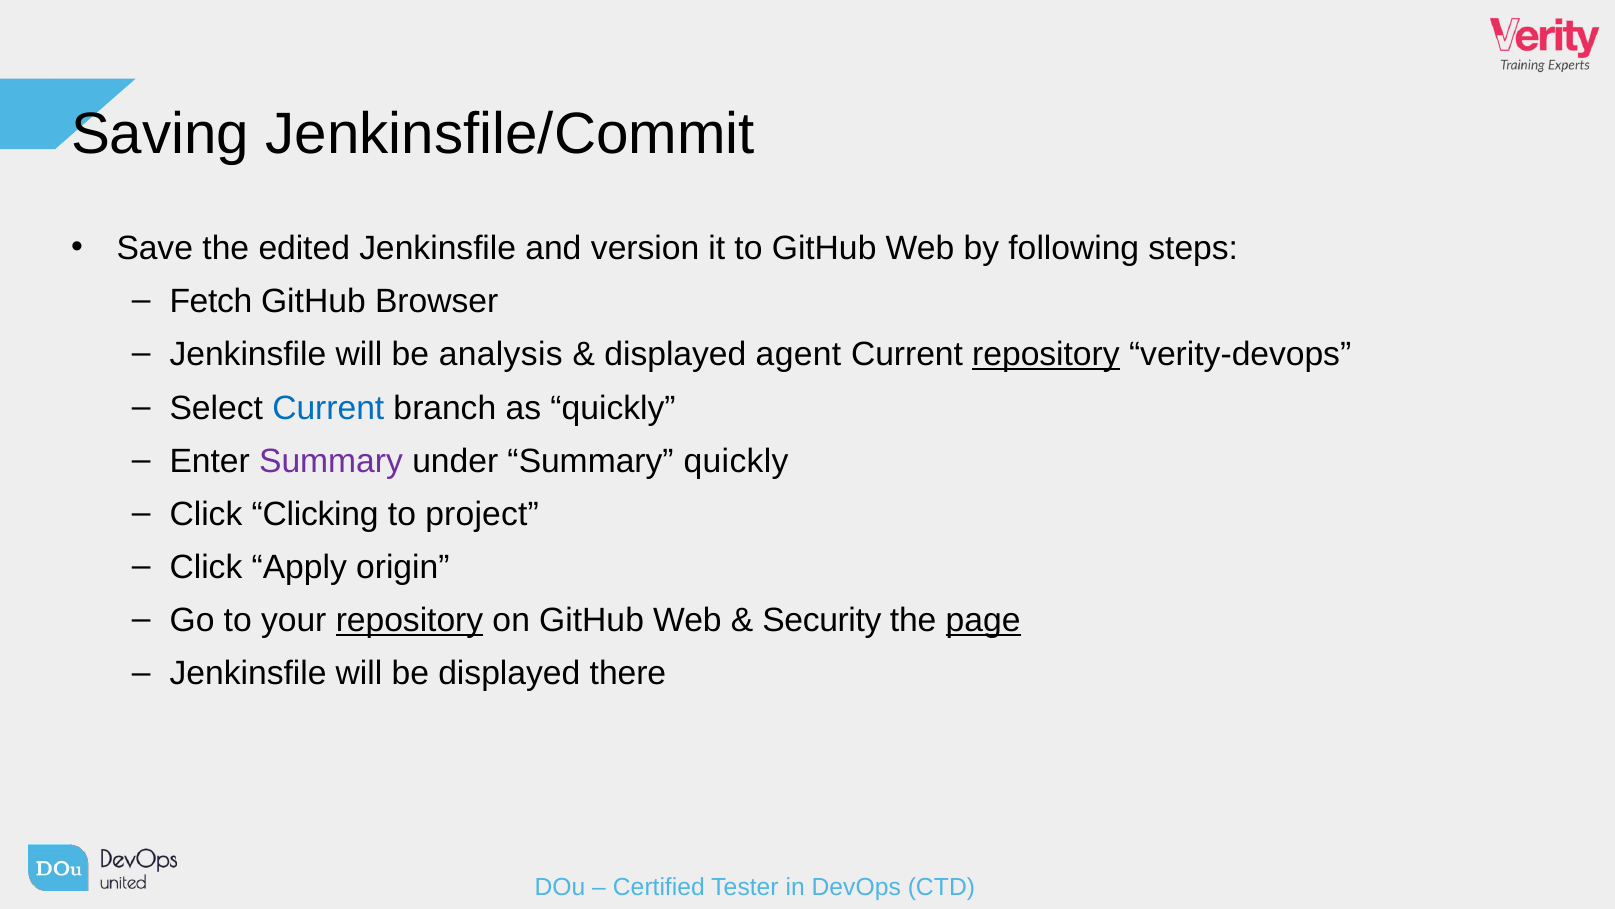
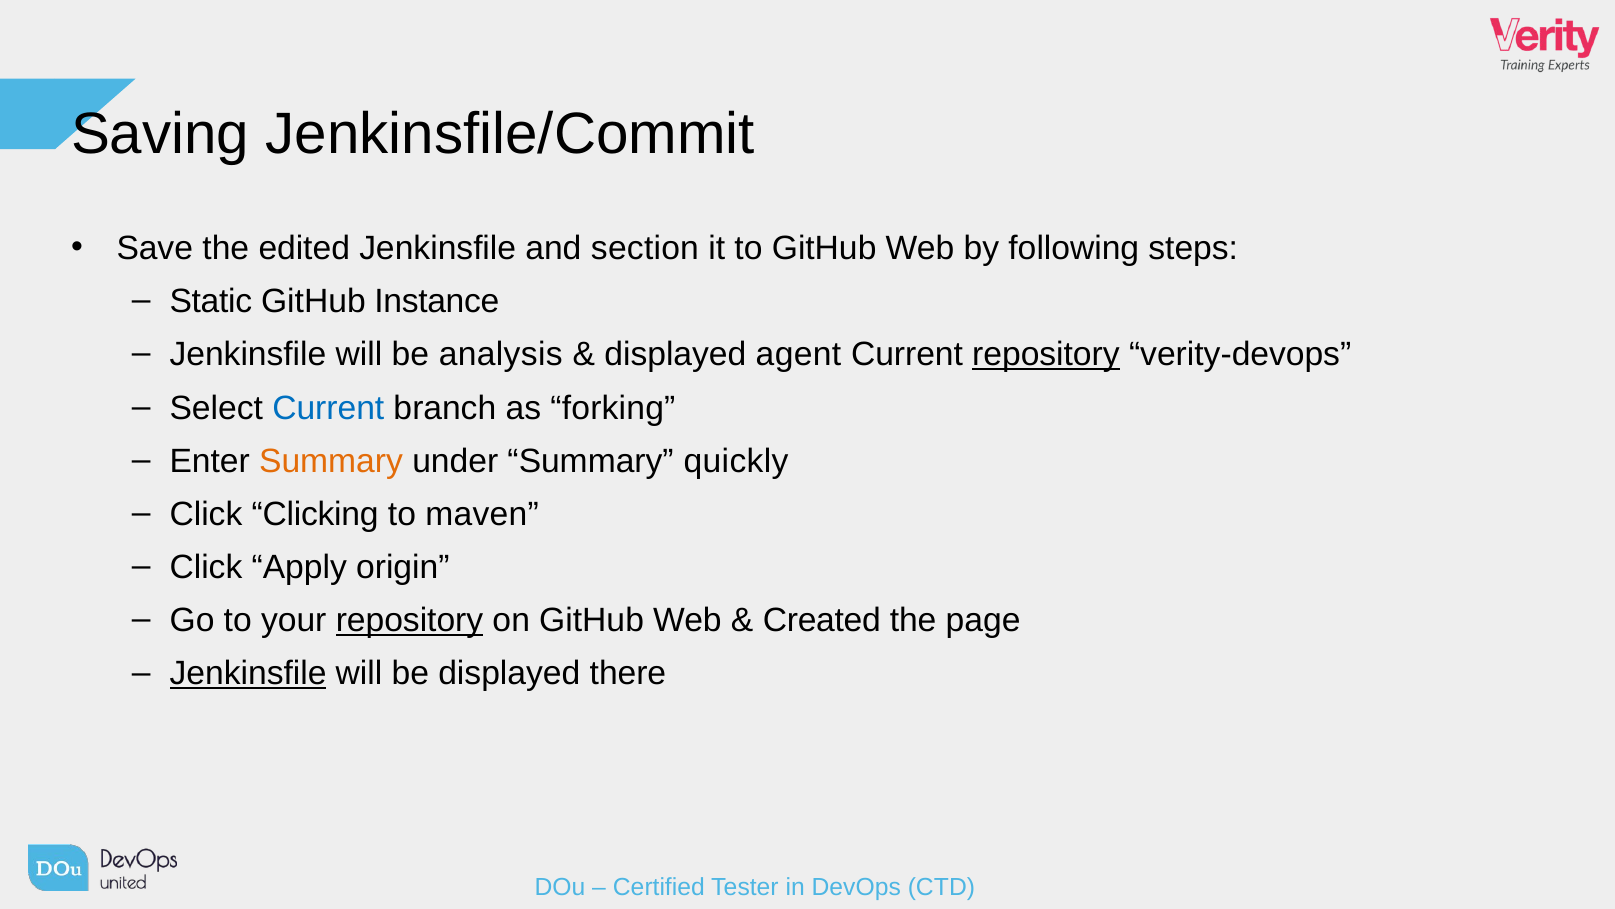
version: version -> section (645, 248)
Fetch: Fetch -> Static (211, 301)
Browser: Browser -> Instance (437, 301)
as quickly: quickly -> forking (613, 408)
Summary colour: purple -> orange (331, 461)
project: project -> maven (482, 514)
Security: Security -> Created (822, 620)
page underline: present -> none (983, 620)
Jenkinsfile underline: none -> present (248, 673)
